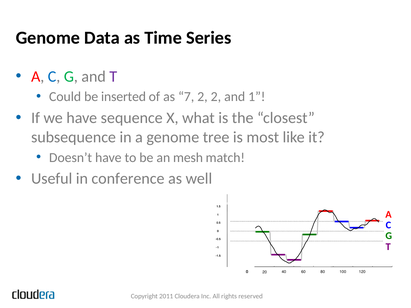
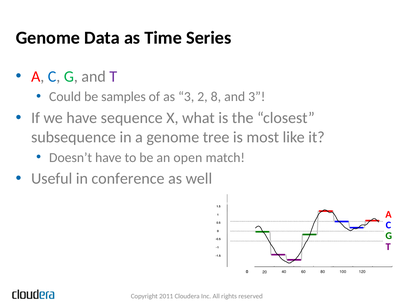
inserted: inserted -> samples (124, 97)
as 7: 7 -> 3 (186, 97)
2 2: 2 -> 8 (216, 97)
and 1: 1 -> 3 (257, 97)
mesh: mesh -> open (188, 158)
